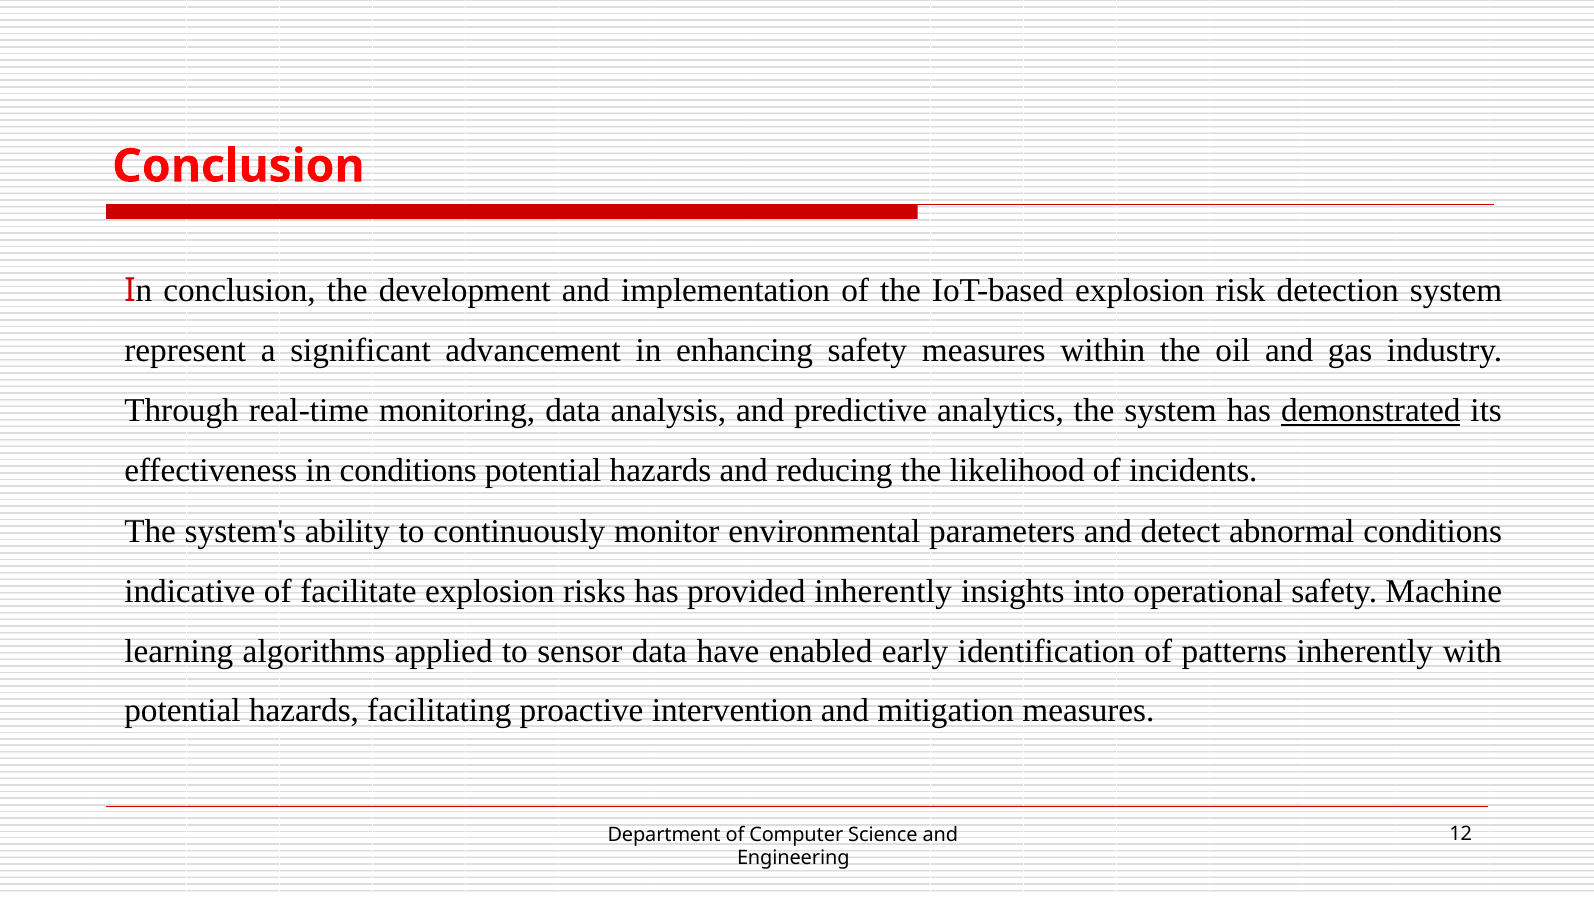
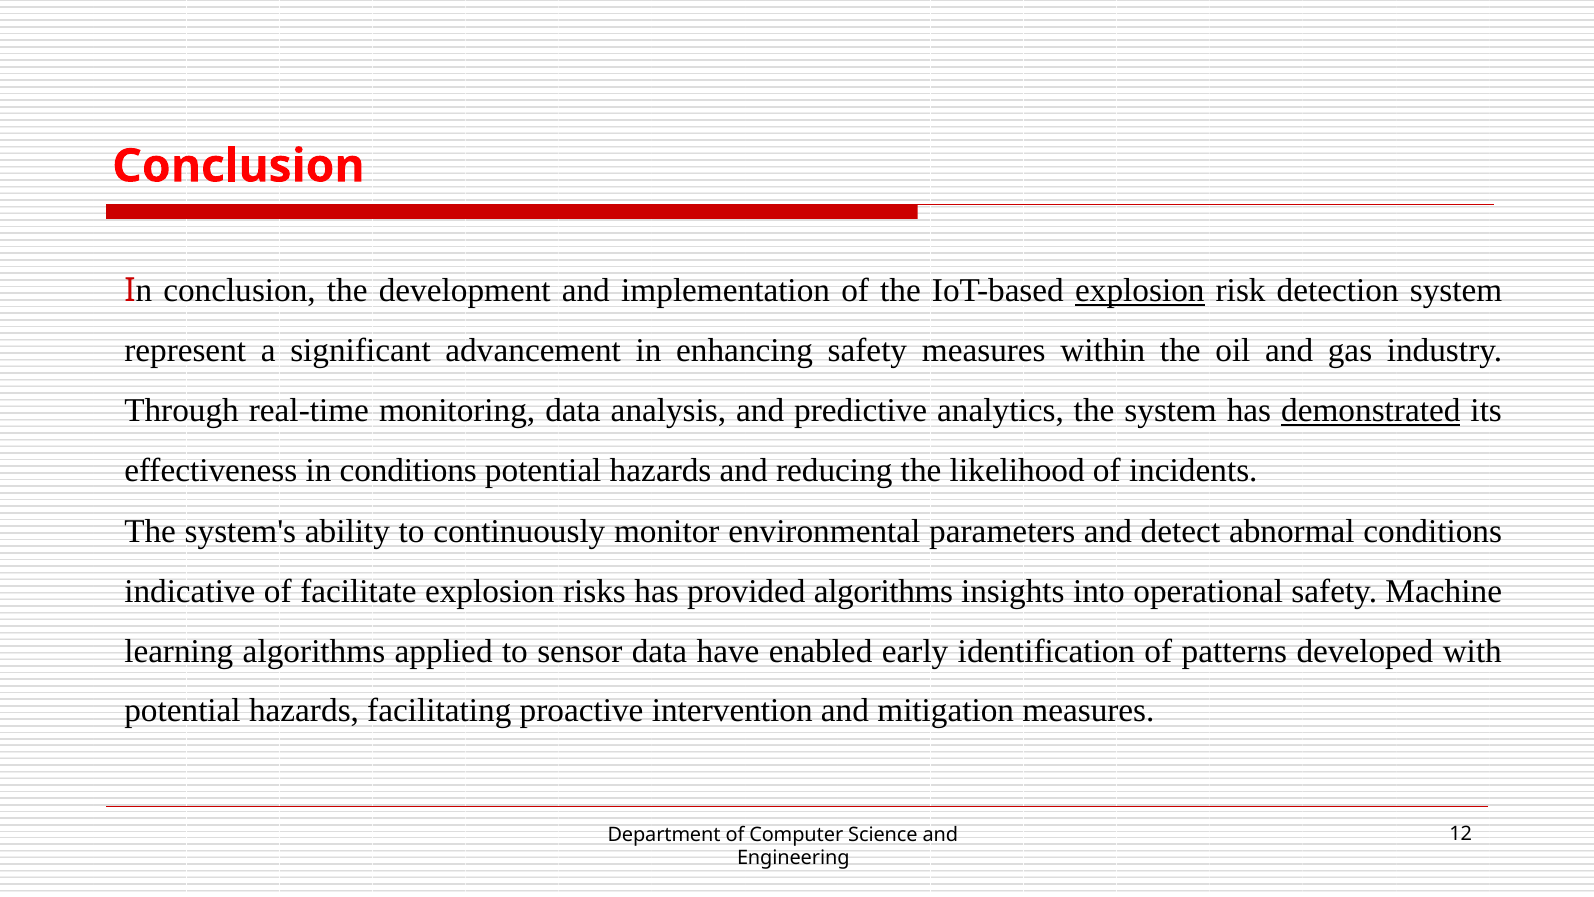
explosion underline: none -> present (1140, 291)
provided inherently: inherently -> algorithms (883, 592)
patterns inherently: inherently -> developed (1365, 652)
